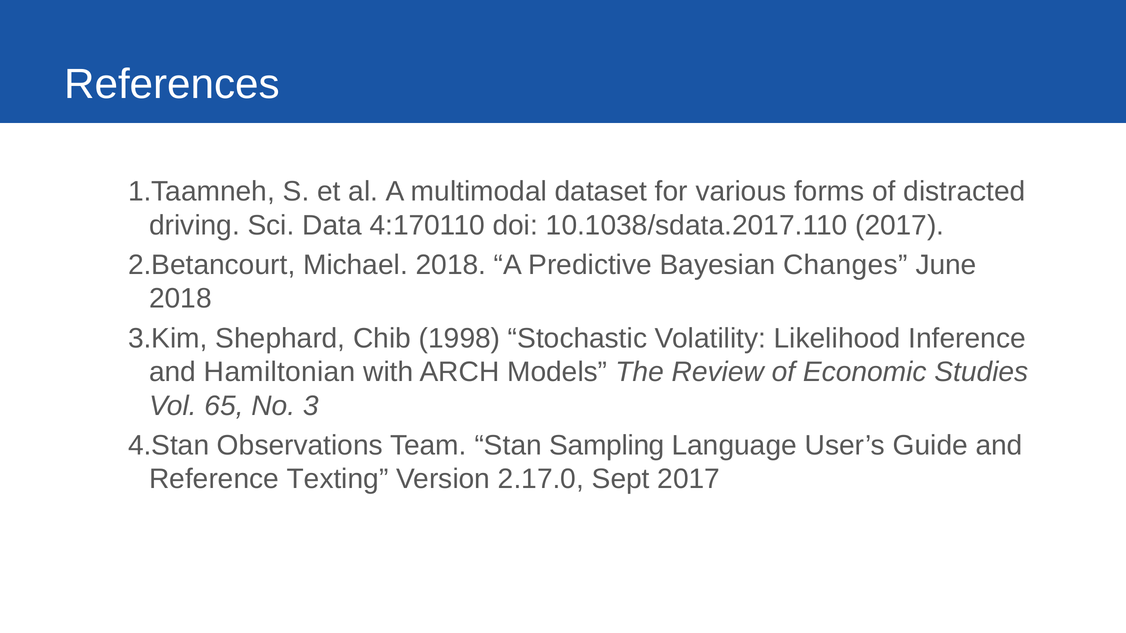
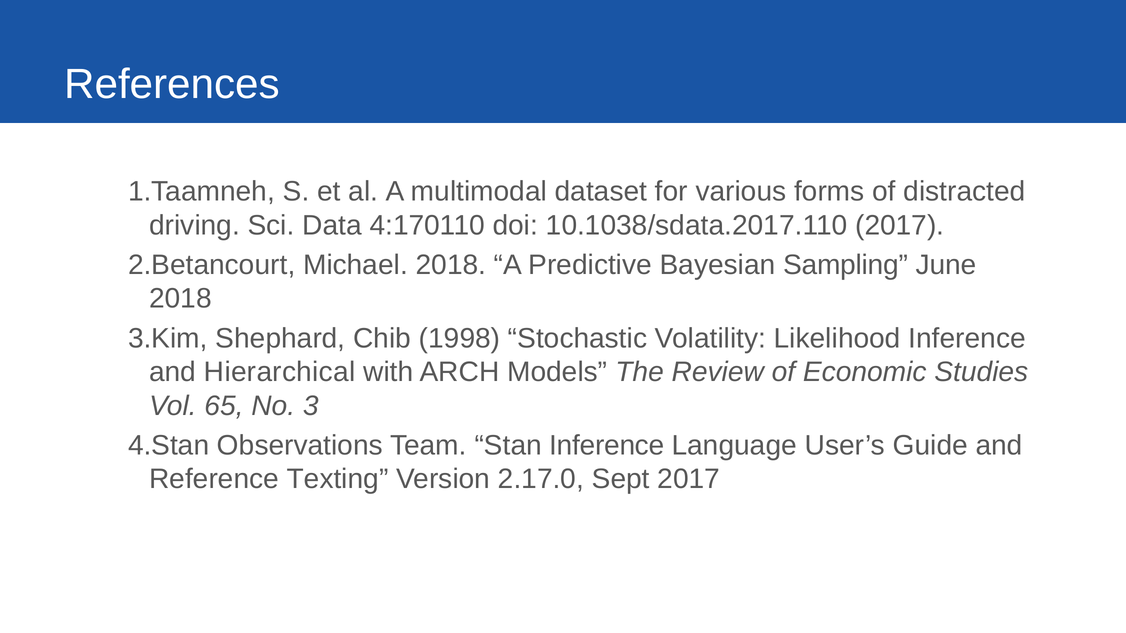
Changes: Changes -> Sampling (846, 265)
Hamiltonian: Hamiltonian -> Hierarchical (280, 372)
Stan Sampling: Sampling -> Inference (607, 446)
